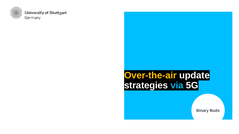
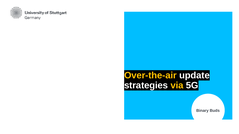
via colour: light blue -> yellow (177, 86)
